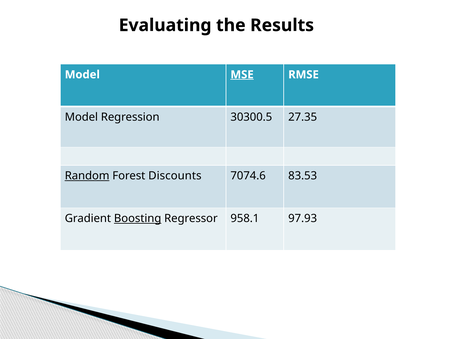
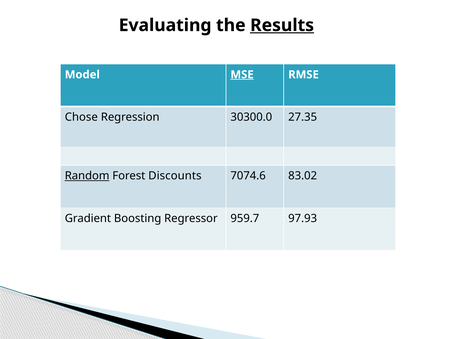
Results underline: none -> present (282, 25)
Model: Model -> Chose (81, 117)
30300.5: 30300.5 -> 30300.0 (251, 117)
83.53: 83.53 -> 83.02 (303, 176)
Boosting underline: present -> none (138, 218)
958.1: 958.1 -> 959.7 (245, 218)
